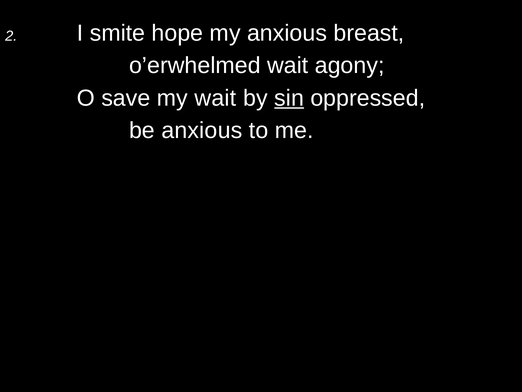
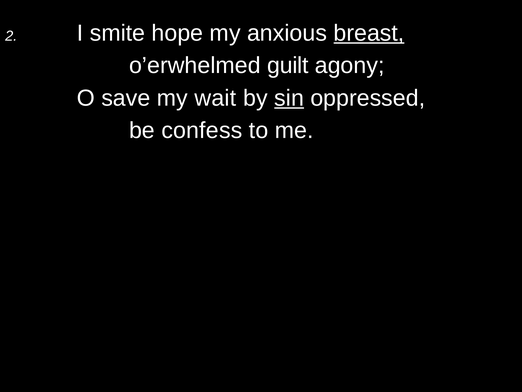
breast underline: none -> present (369, 33)
o’erwhelmed wait: wait -> guilt (288, 66)
be anxious: anxious -> confess (202, 130)
